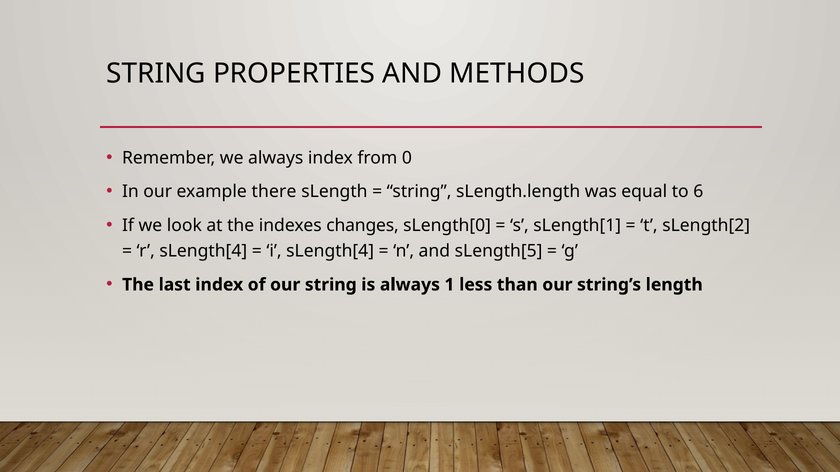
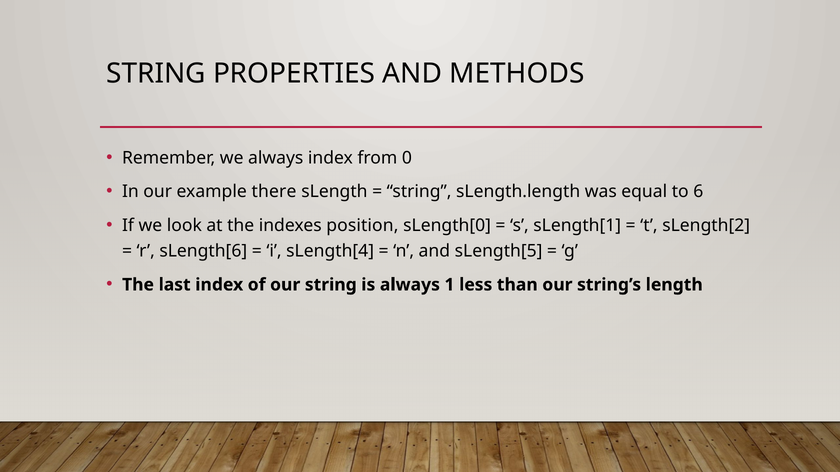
changes: changes -> position (362, 226)
r sLength[4: sLength[4 -> sLength[6 (203, 251)
